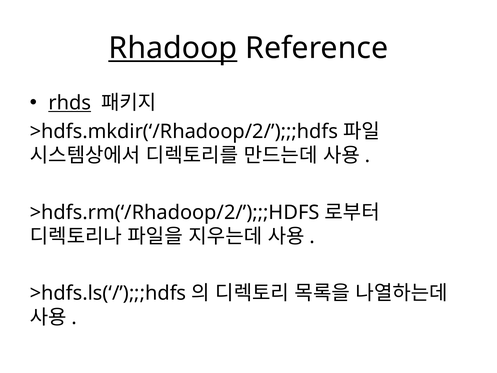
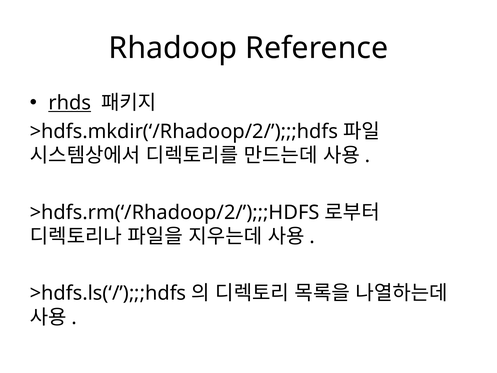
Rhadoop underline: present -> none (173, 48)
